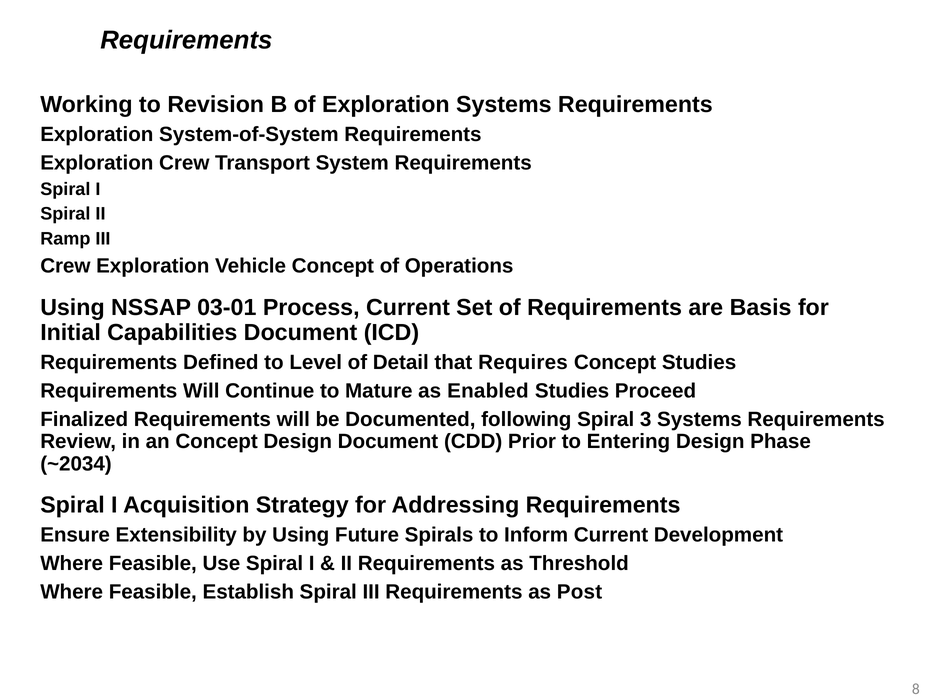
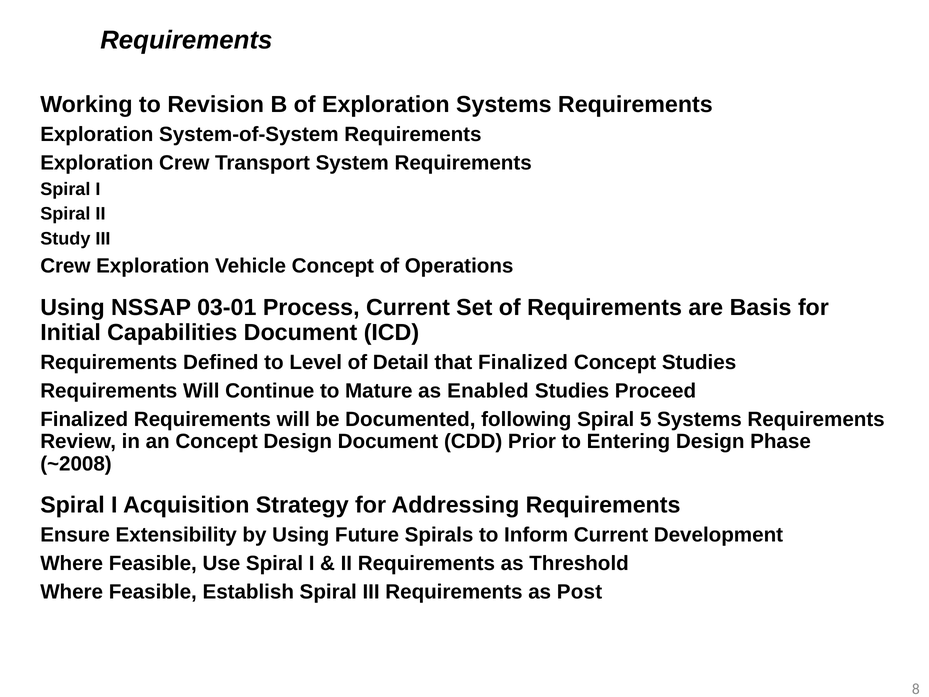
Ramp: Ramp -> Study (65, 239)
that Requires: Requires -> Finalized (523, 362)
3: 3 -> 5 (646, 419)
~2034: ~2034 -> ~2008 (76, 464)
